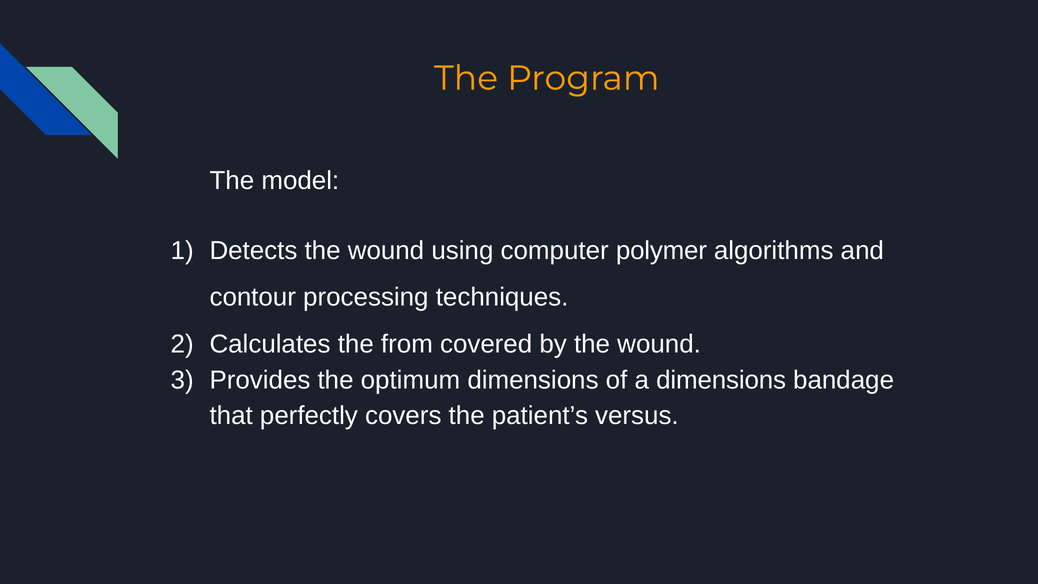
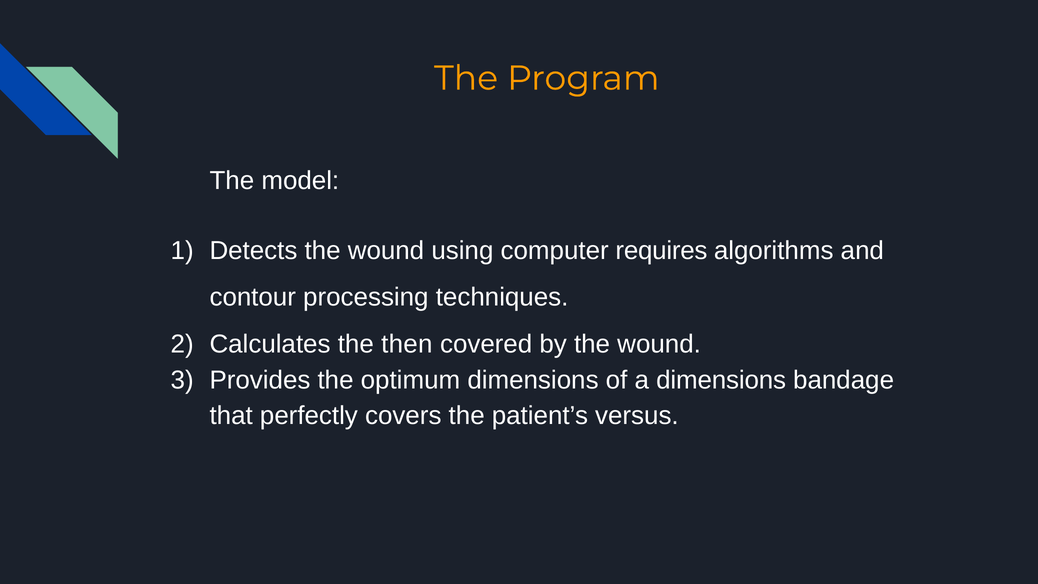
polymer: polymer -> requires (661, 251)
from: from -> then (407, 344)
